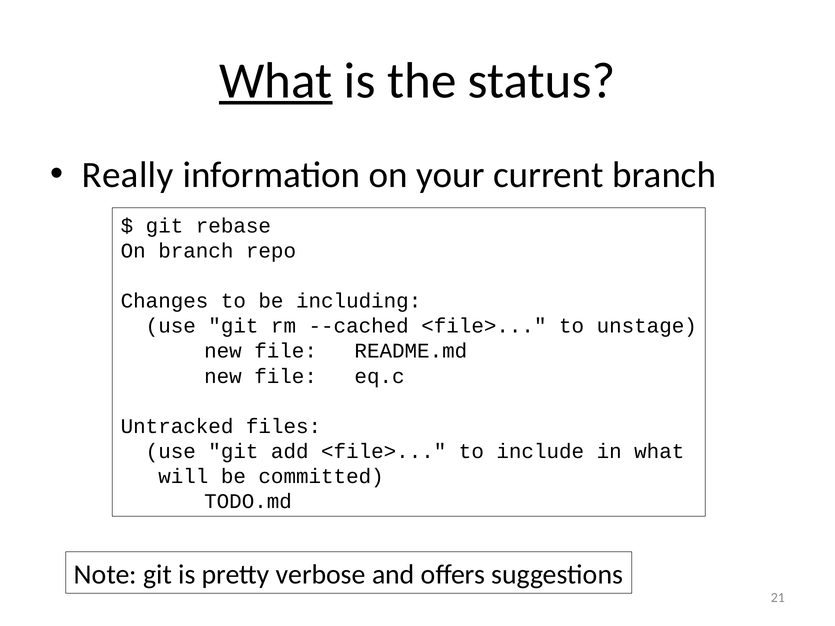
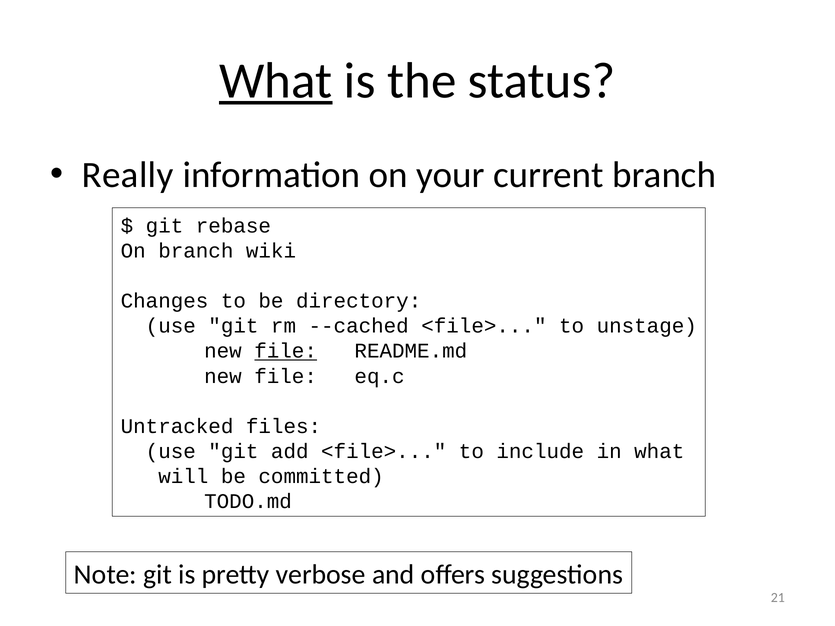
repo: repo -> wiki (271, 251)
including: including -> directory (359, 301)
file underline: none -> present (286, 351)
